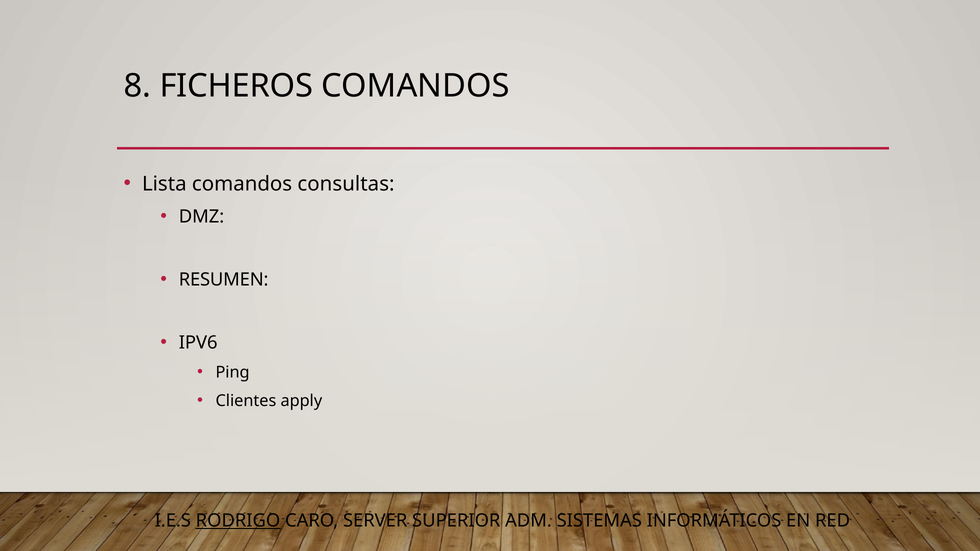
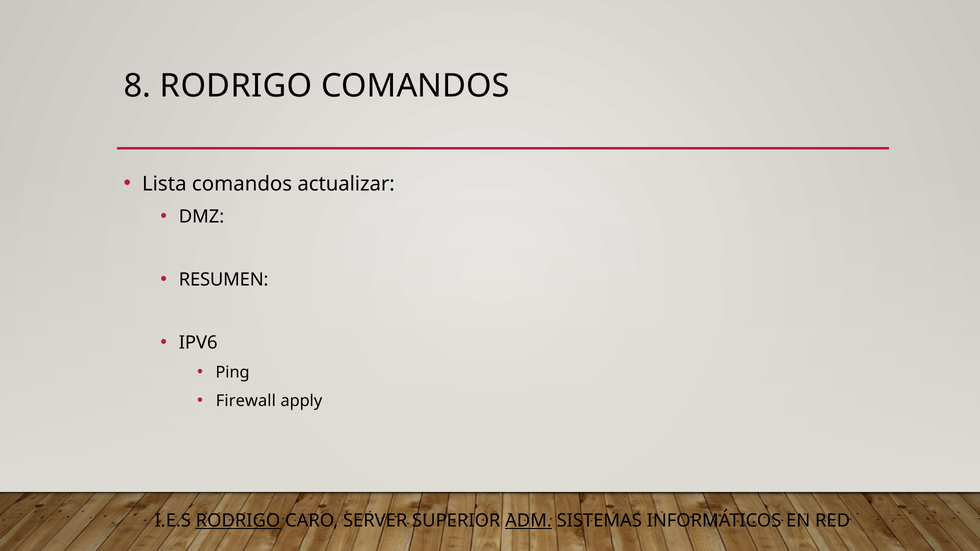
8 FICHEROS: FICHEROS -> RODRIGO (236, 86)
consultas: consultas -> actualizar (346, 184)
Clientes: Clientes -> Firewall (246, 401)
ADM underline: none -> present (528, 521)
